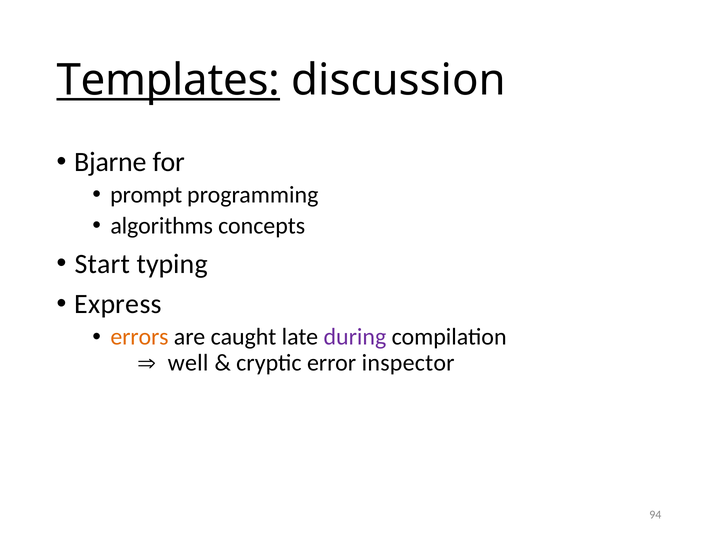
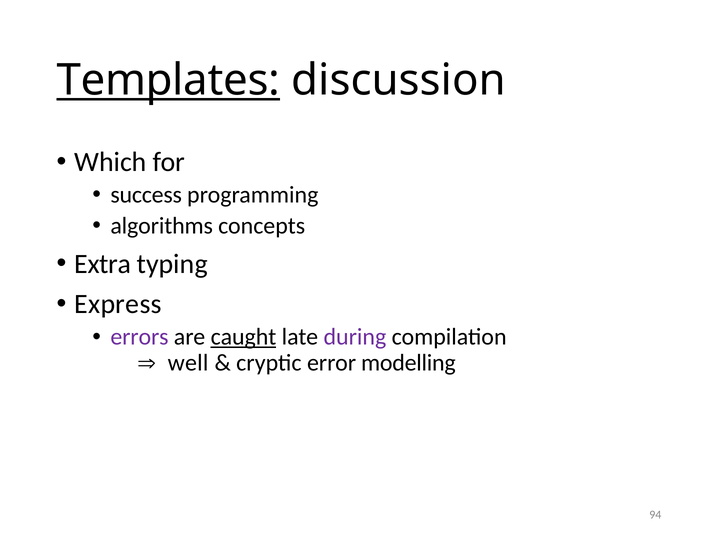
Bjarne: Bjarne -> Which (111, 162)
prompt: prompt -> success (146, 195)
Start: Start -> Extra (103, 264)
errors colour: orange -> purple (139, 337)
caught underline: none -> present (243, 337)
inspector: inspector -> modelling (408, 363)
